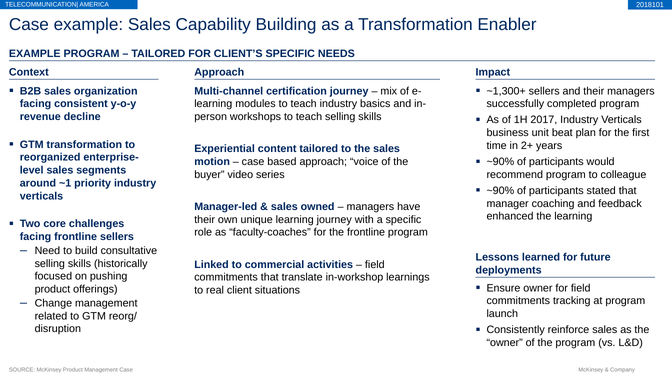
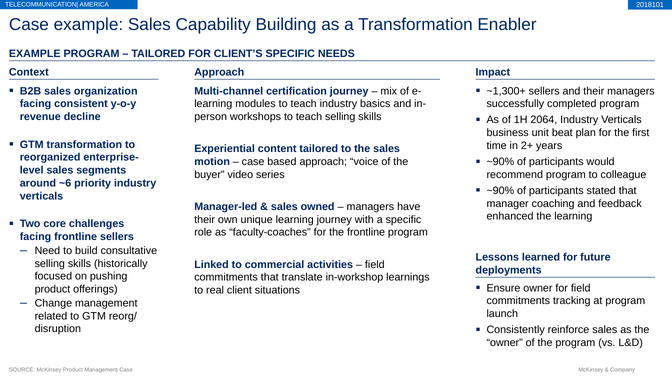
2017: 2017 -> 2064 (544, 120)
~1: ~1 -> ~6 (65, 183)
